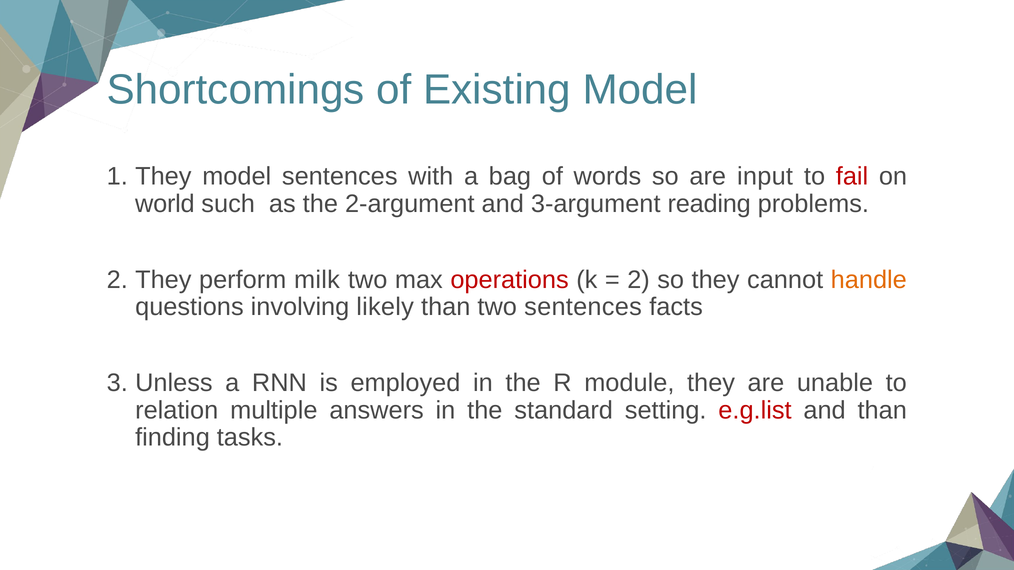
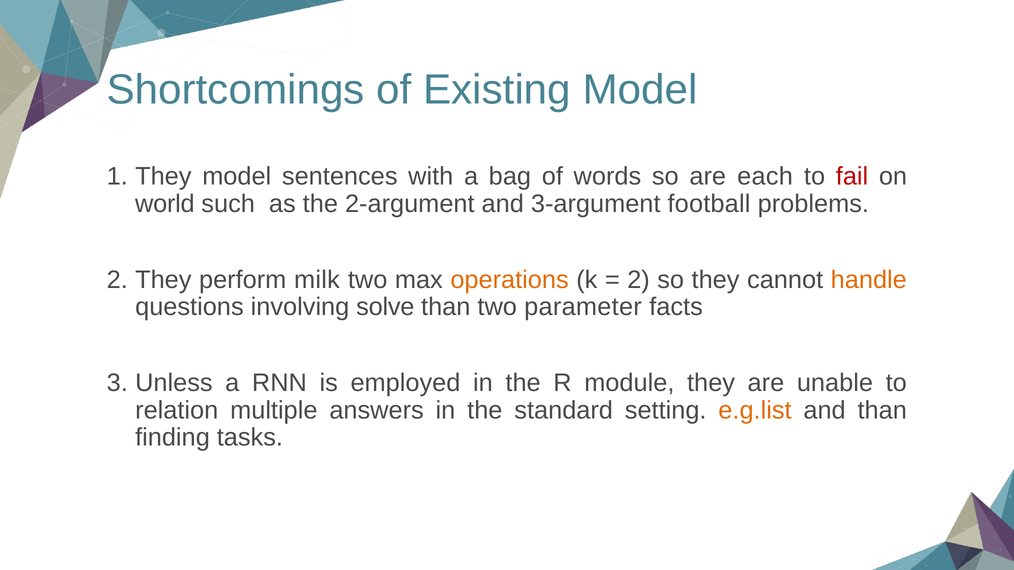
input: input -> each (765, 177)
reading: reading -> football (709, 204)
operations colour: red -> orange (510, 280)
likely: likely -> solve (385, 307)
two sentences: sentences -> parameter (583, 307)
e.g.list colour: red -> orange (755, 410)
